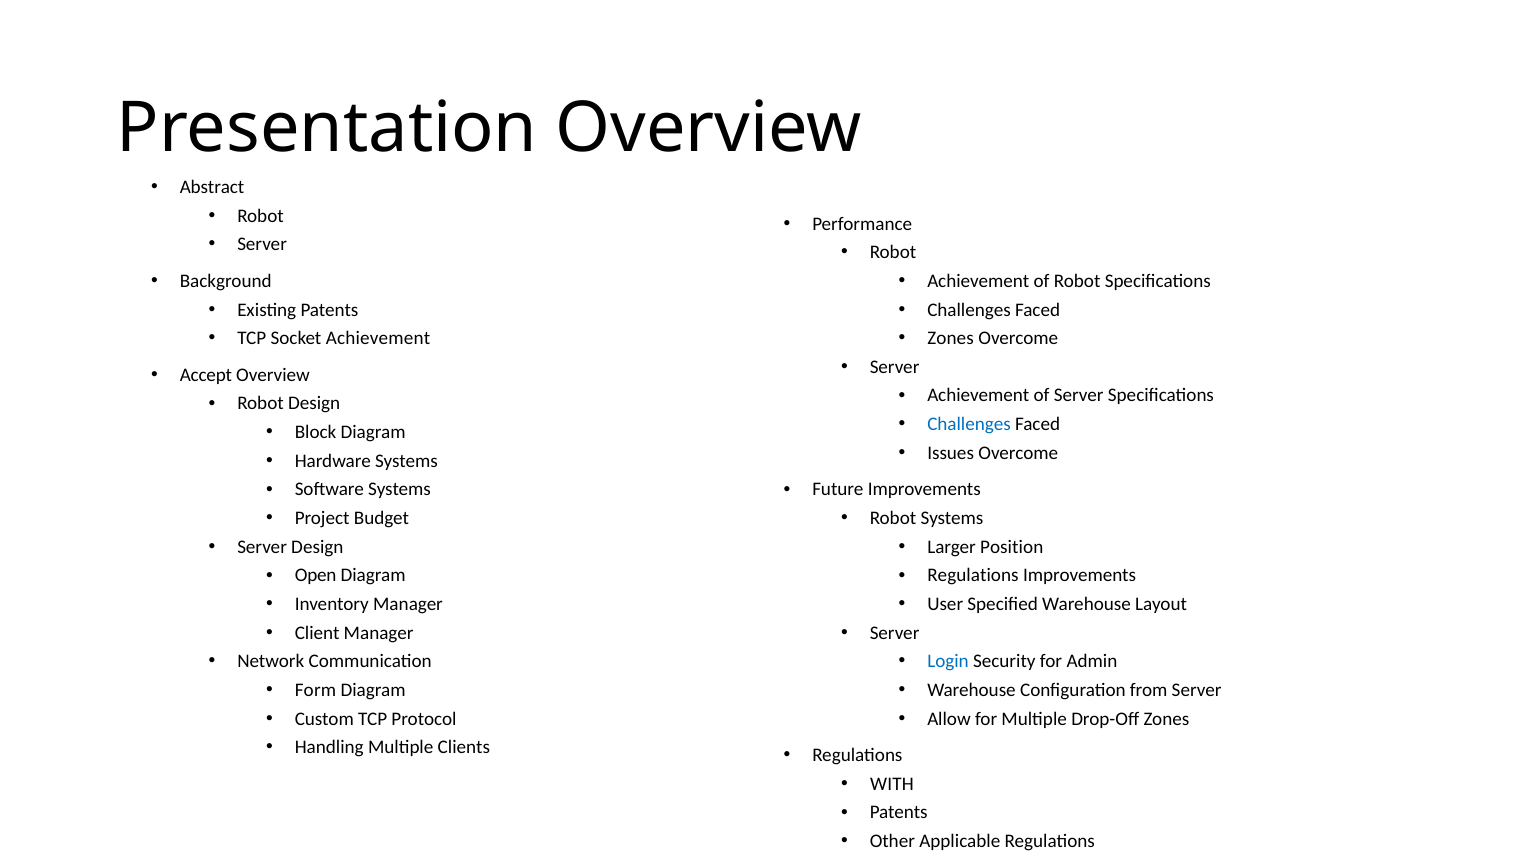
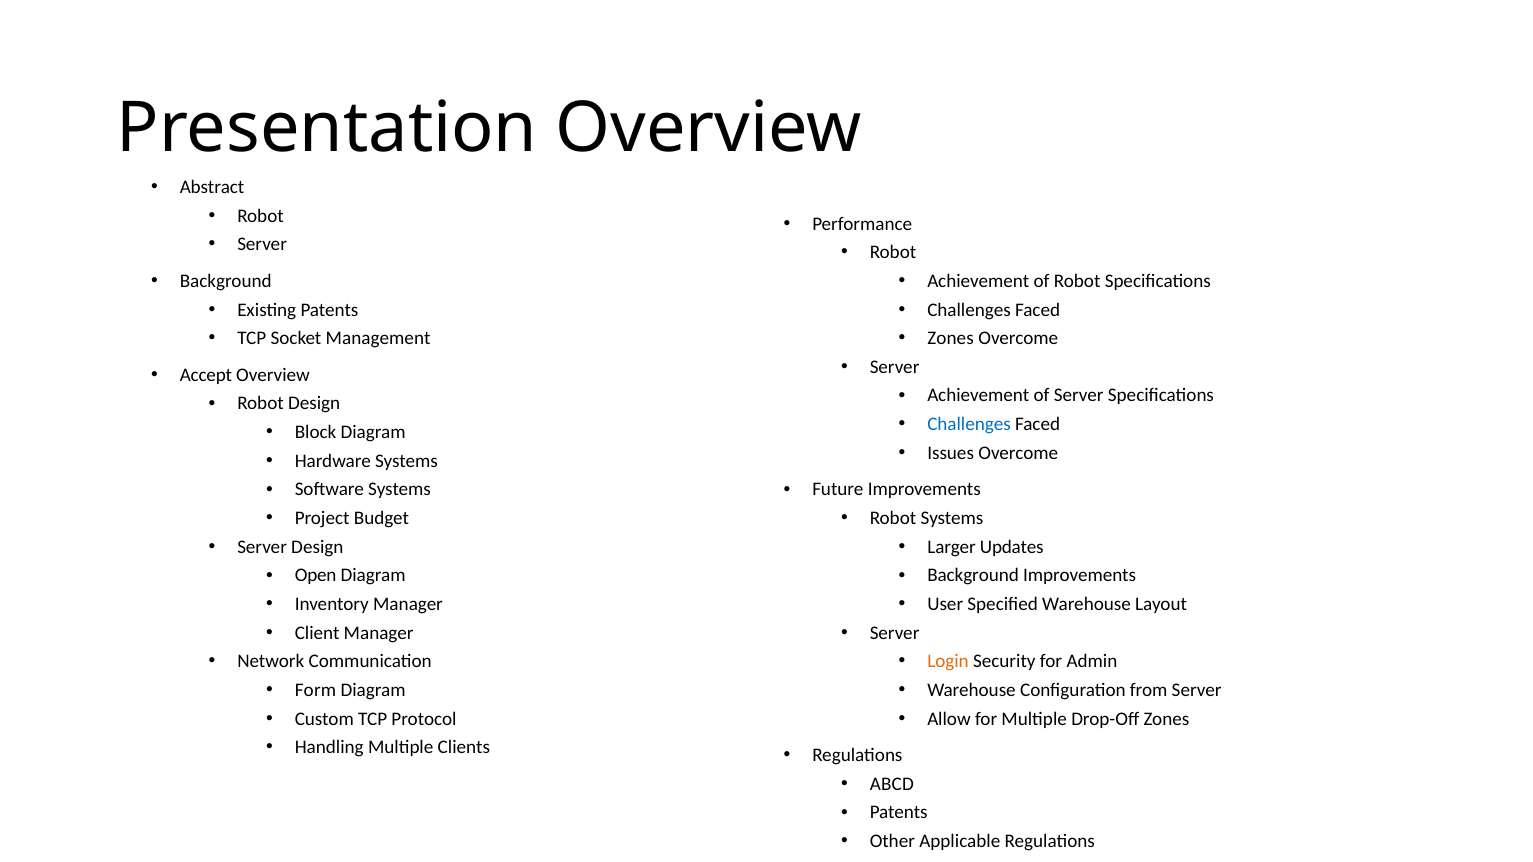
Socket Achievement: Achievement -> Management (378, 338)
Position: Position -> Updates (1012, 547)
Regulations: Regulations -> Background (973, 576)
Login colour: blue -> orange (948, 662)
WITH: WITH -> ABCD (892, 784)
